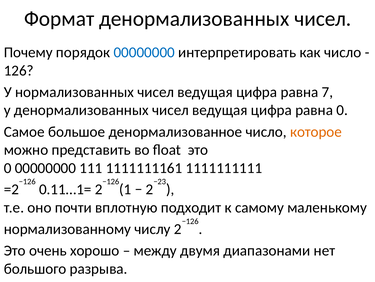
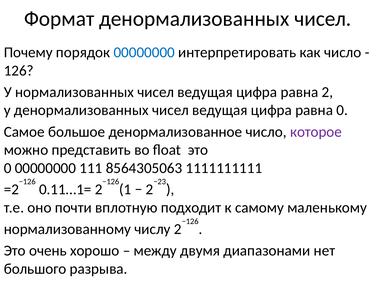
равна 7: 7 -> 2 (327, 92)
которое colour: orange -> purple (316, 131)
1111111161: 1111111161 -> 8564305063 (144, 168)
